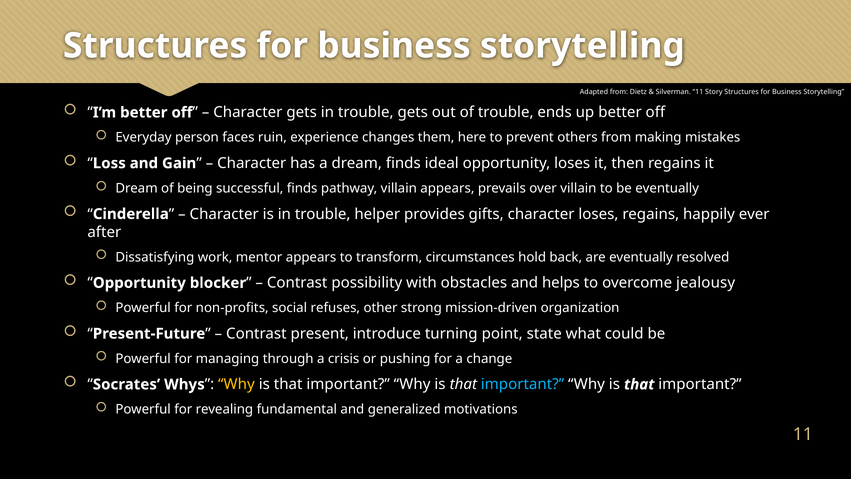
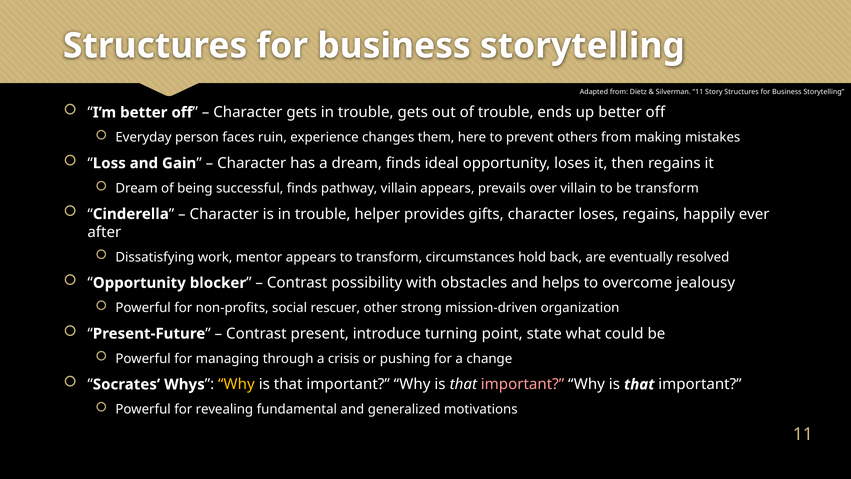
be eventually: eventually -> transform (667, 188)
refuses: refuses -> rescuer (335, 308)
important colour: light blue -> pink (523, 384)
